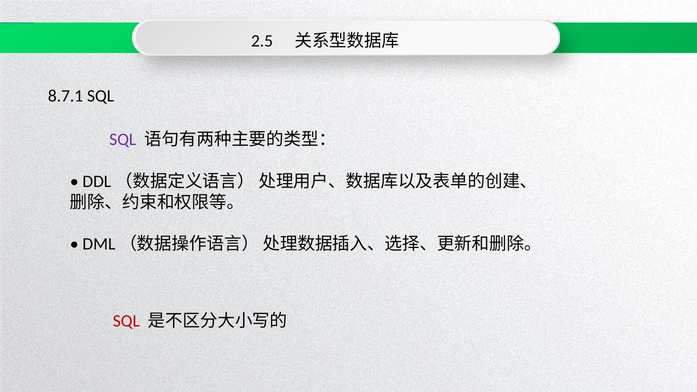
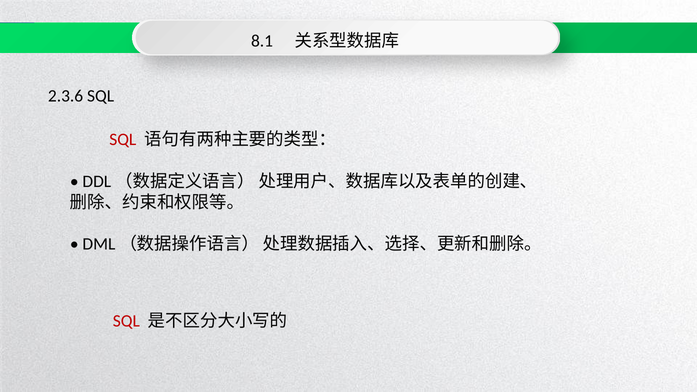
2.5: 2.5 -> 8.1 (262, 41)
8.7.1: 8.7.1 -> 2.3.6 (66, 96)
SQL colour: purple -> red (123, 140)
